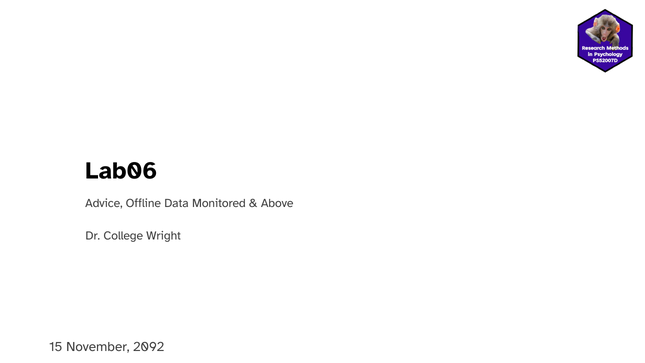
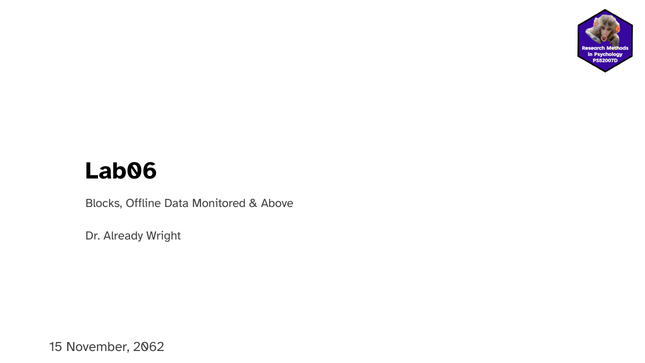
Advice: Advice -> Blocks (104, 203)
College: College -> Already (123, 235)
2092: 2092 -> 2062 (149, 347)
